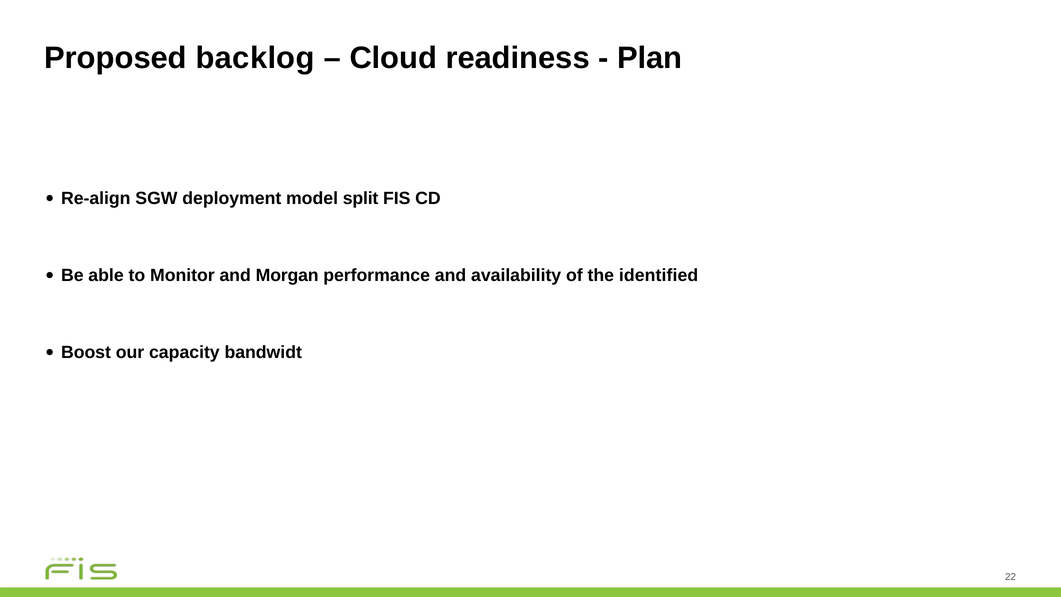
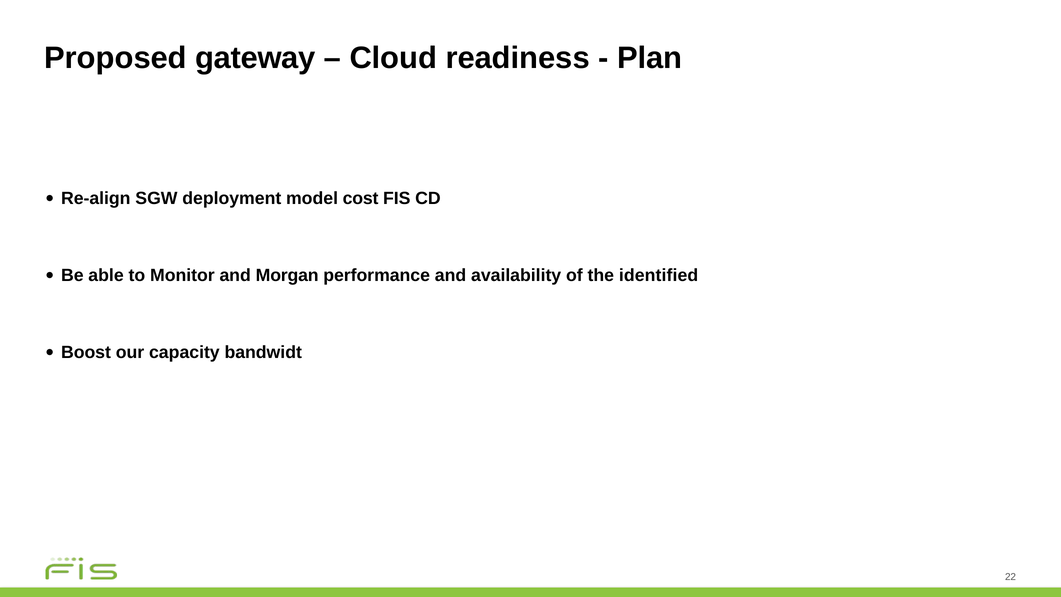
backlog: backlog -> gateway (255, 58)
split: split -> cost (361, 198)
